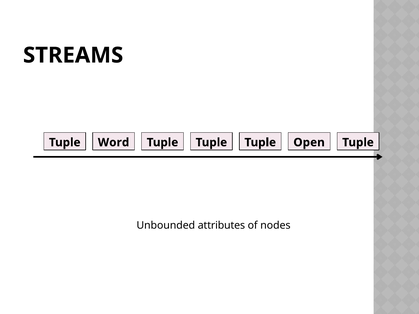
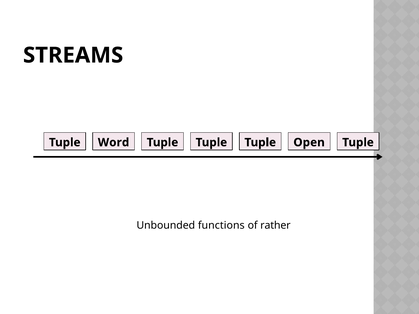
attributes: attributes -> functions (221, 226)
nodes: nodes -> rather (275, 226)
